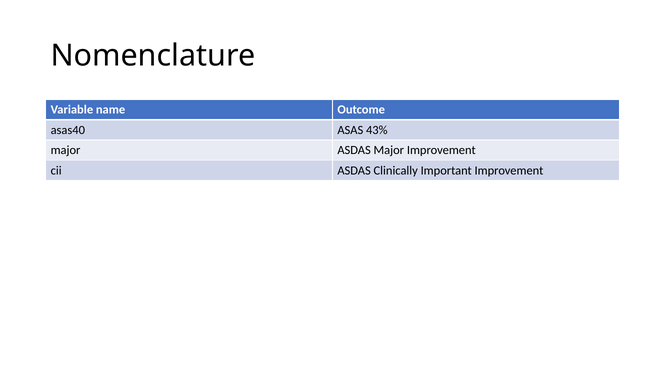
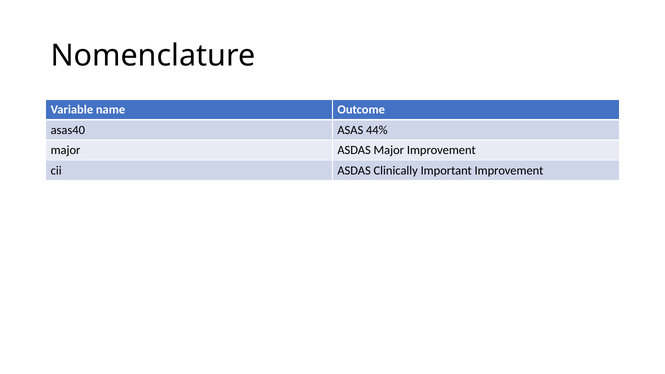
43%: 43% -> 44% (377, 130)
